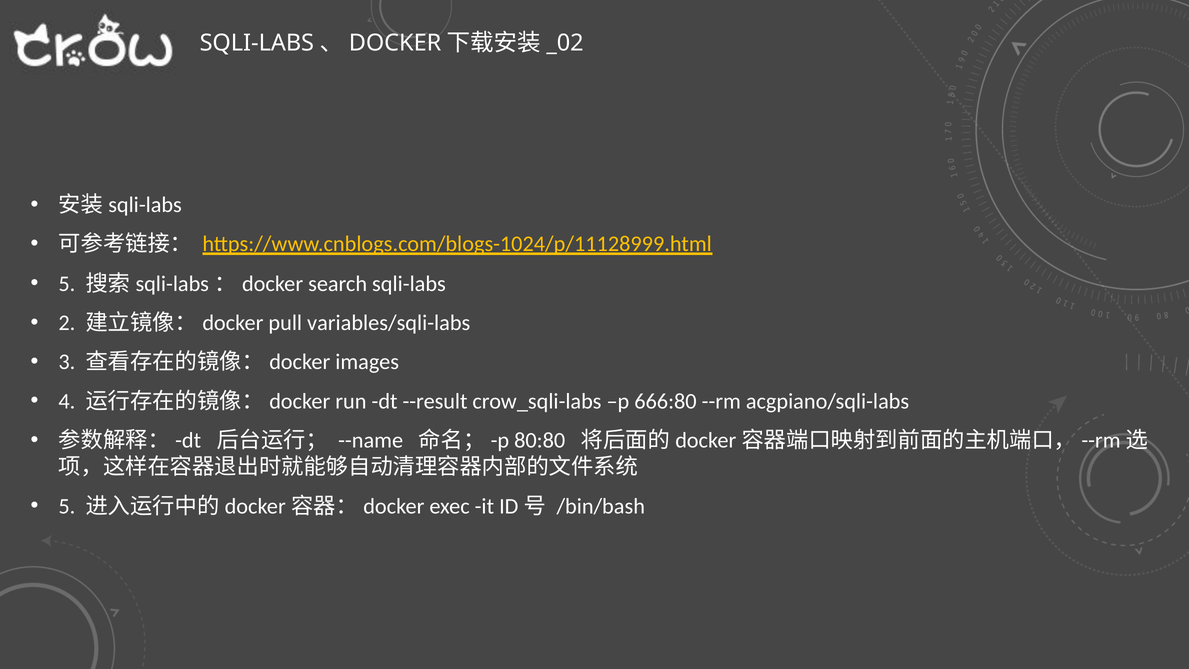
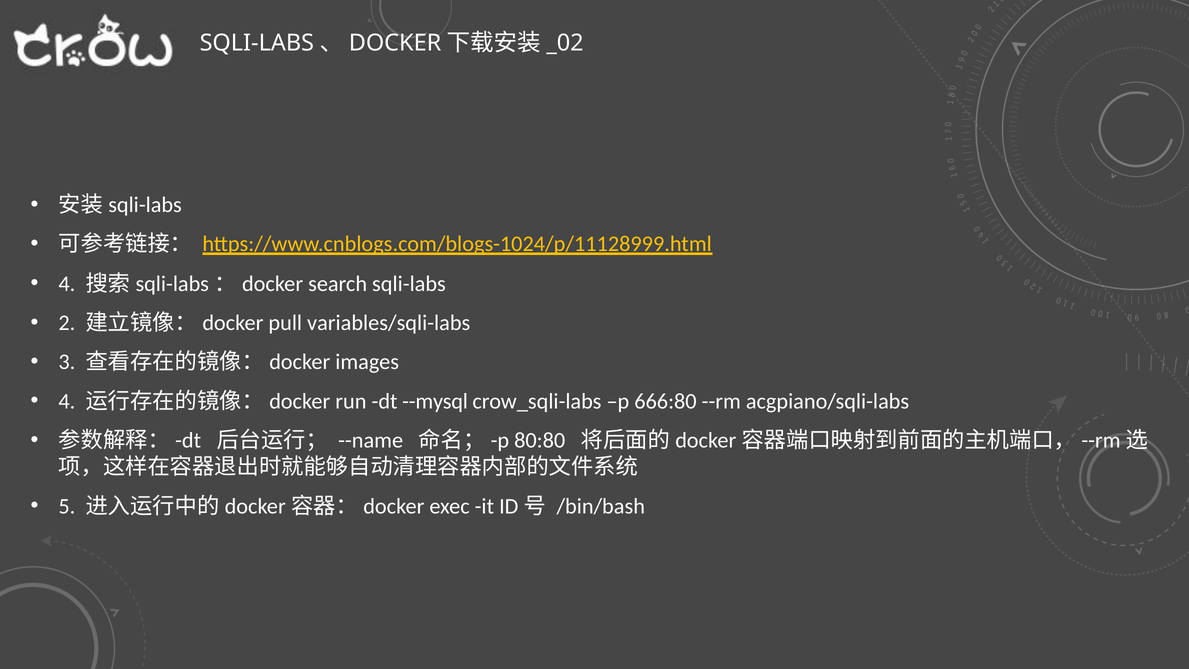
5: 5 -> 4 (67, 284)
--result: --result -> --mysql (435, 401)
